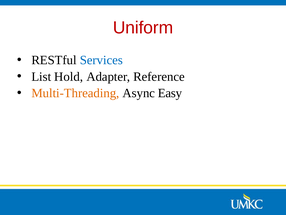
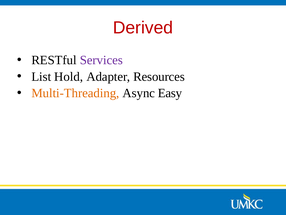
Uniform: Uniform -> Derived (143, 28)
Services colour: blue -> purple (101, 60)
Reference: Reference -> Resources (159, 76)
